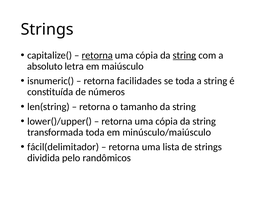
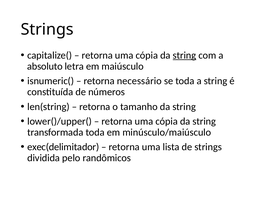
retorna underline: present -> none (97, 55)
facilidades: facilidades -> necessário (139, 81)
fácil(delimitador: fácil(delimitador -> exec(delimitador (63, 147)
